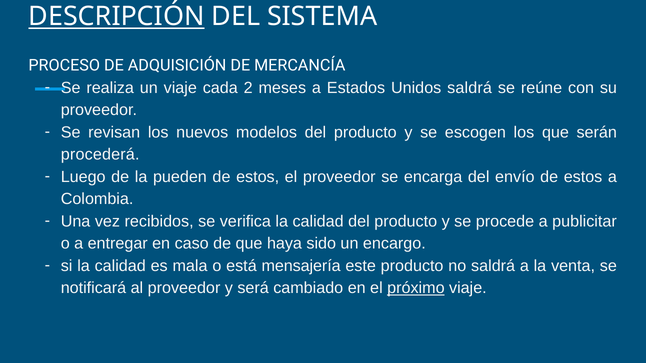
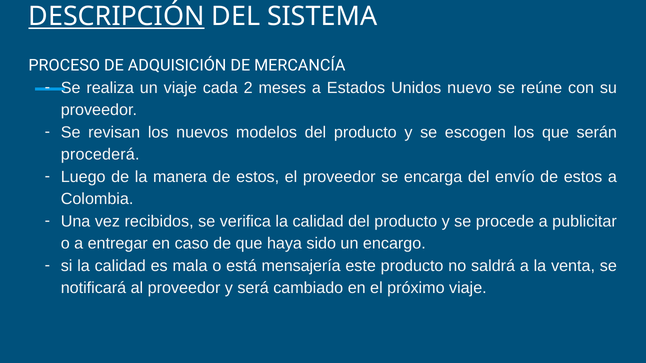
Unidos saldrá: saldrá -> nuevo (470, 88)
pueden: pueden -> manera (180, 177)
próximo underline: present -> none (416, 288)
